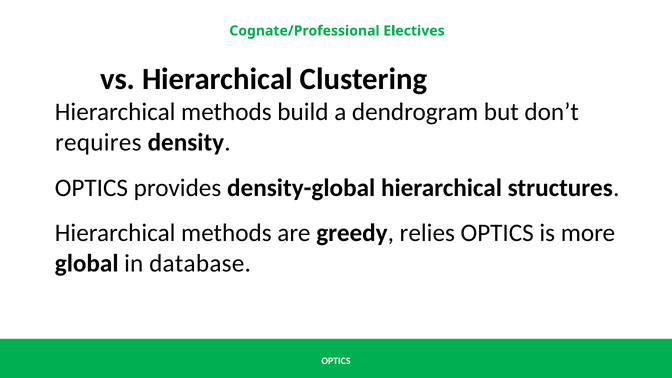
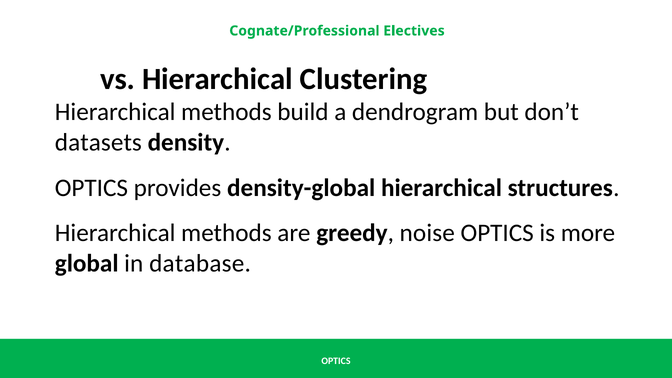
requires: requires -> datasets (98, 142)
relies: relies -> noise (427, 233)
